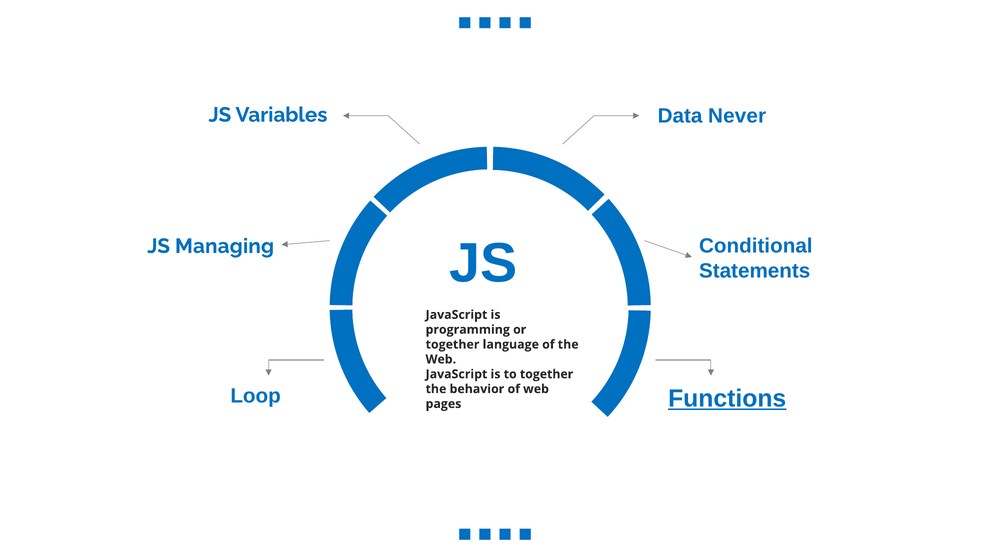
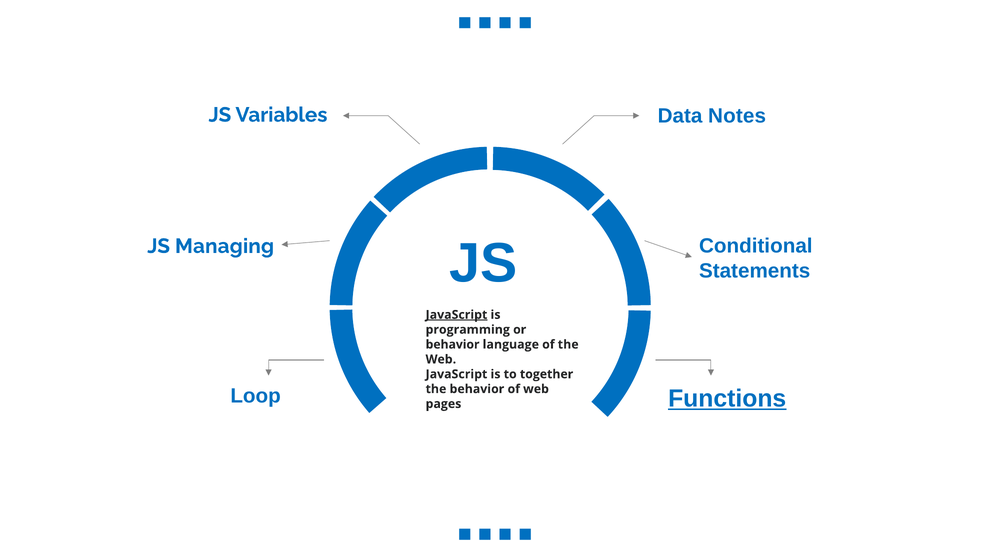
Never: Never -> Notes (737, 116)
JavaScript underline: none -> present (456, 315)
together: together -> behavior (453, 344)
